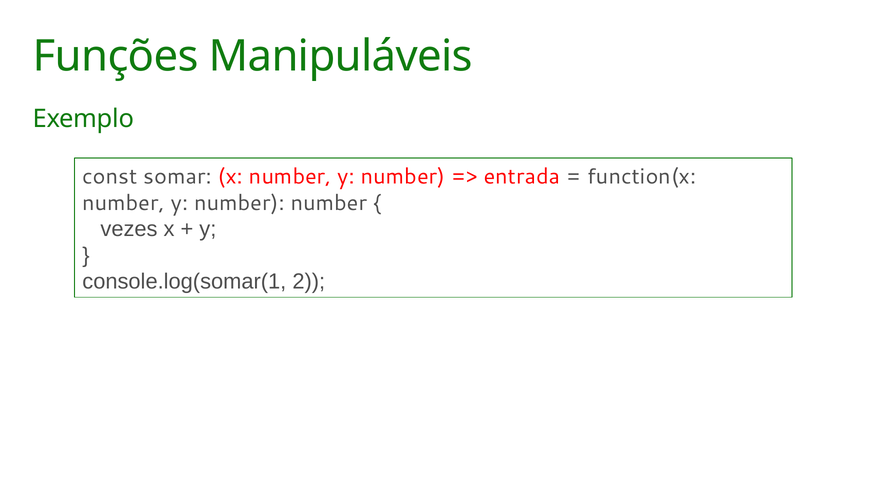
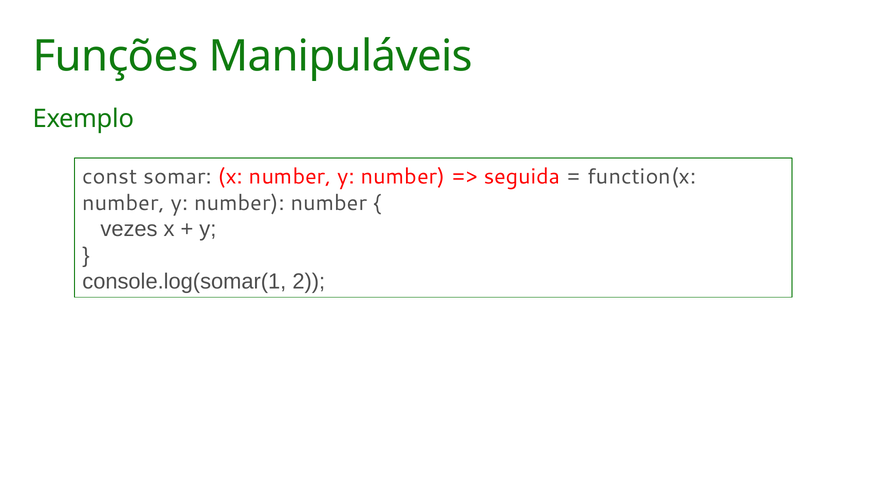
entrada: entrada -> seguida (522, 177)
